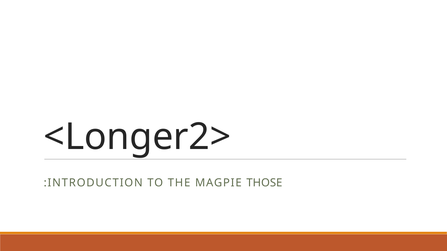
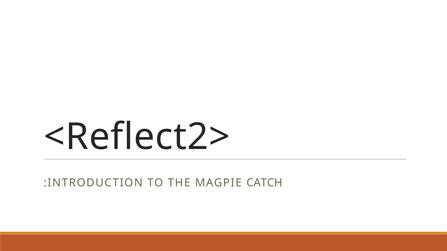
<Longer2>: <Longer2> -> <Reflect2> (137, 137)
THOSE: THOSE -> CATCH (264, 183)
